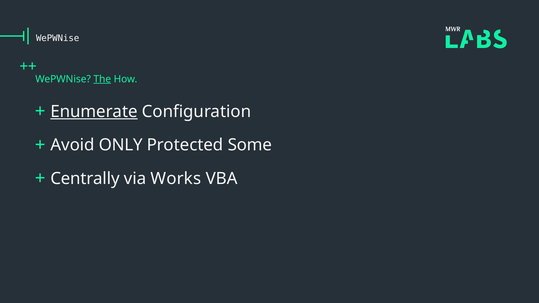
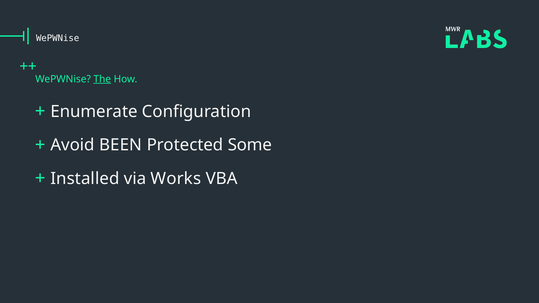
Enumerate underline: present -> none (94, 112)
ONLY: ONLY -> BEEN (121, 145)
Centrally: Centrally -> Installed (85, 179)
